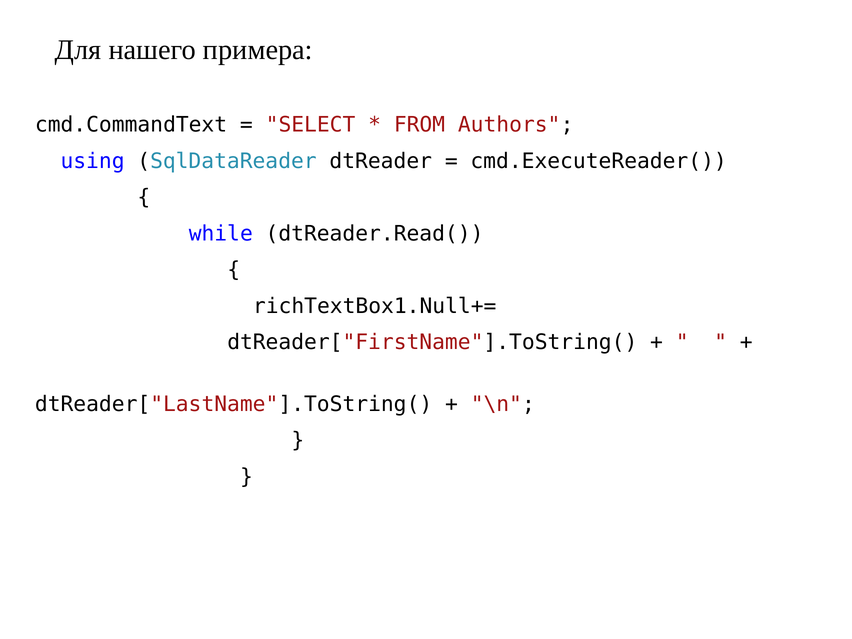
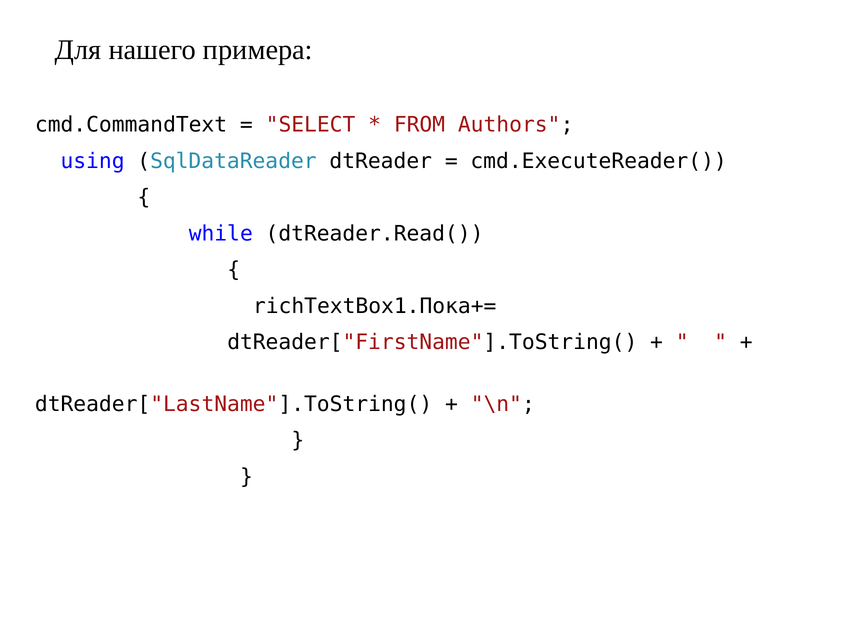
richTextBox1.Null+=: richTextBox1.Null+= -> richTextBox1.Пока+= (375, 306)
